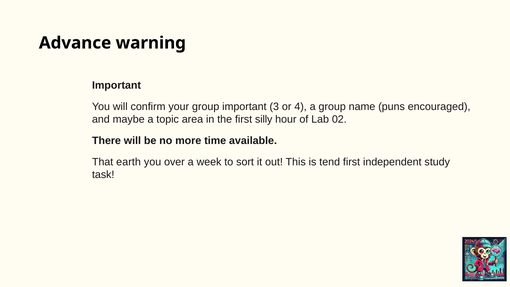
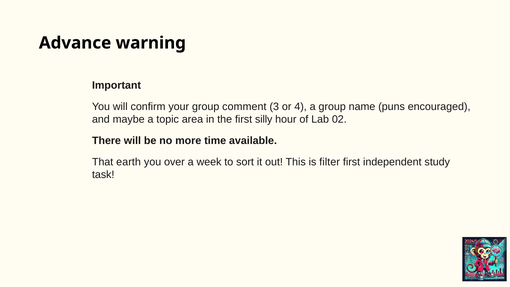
group important: important -> comment (244, 107)
tend: tend -> filter (330, 162)
